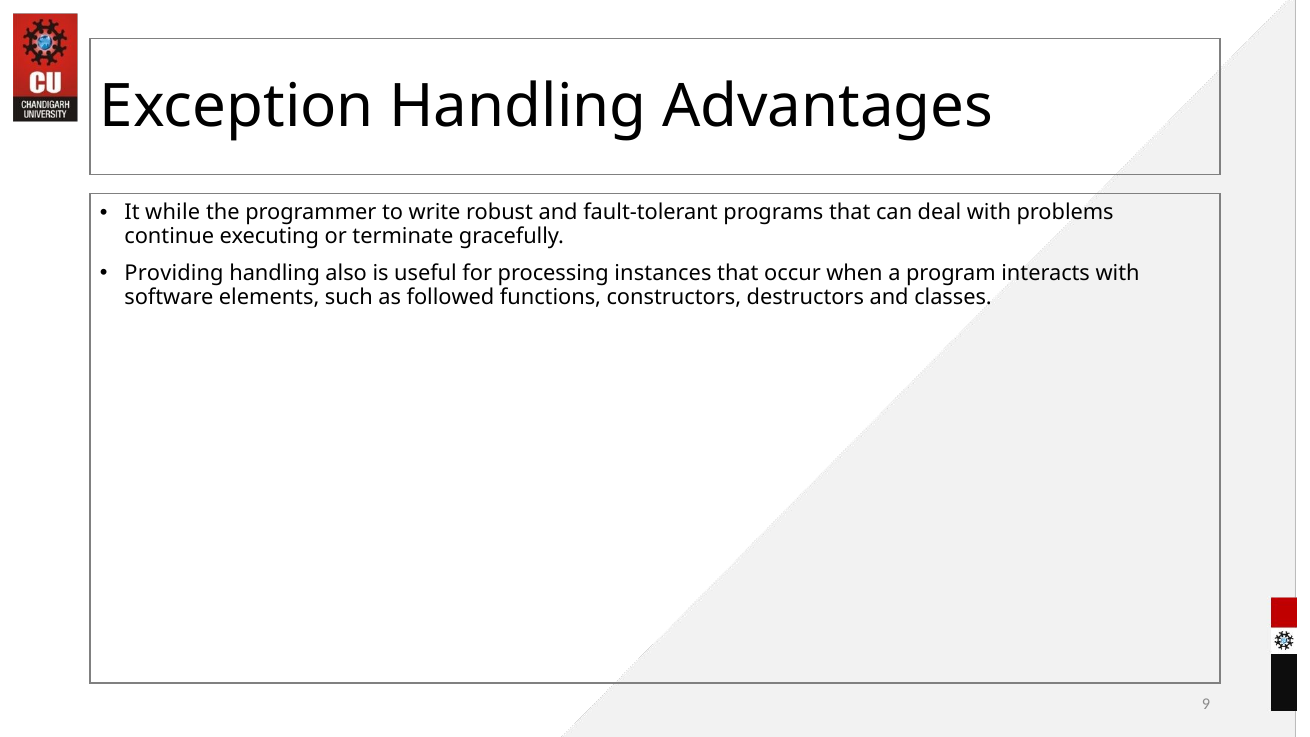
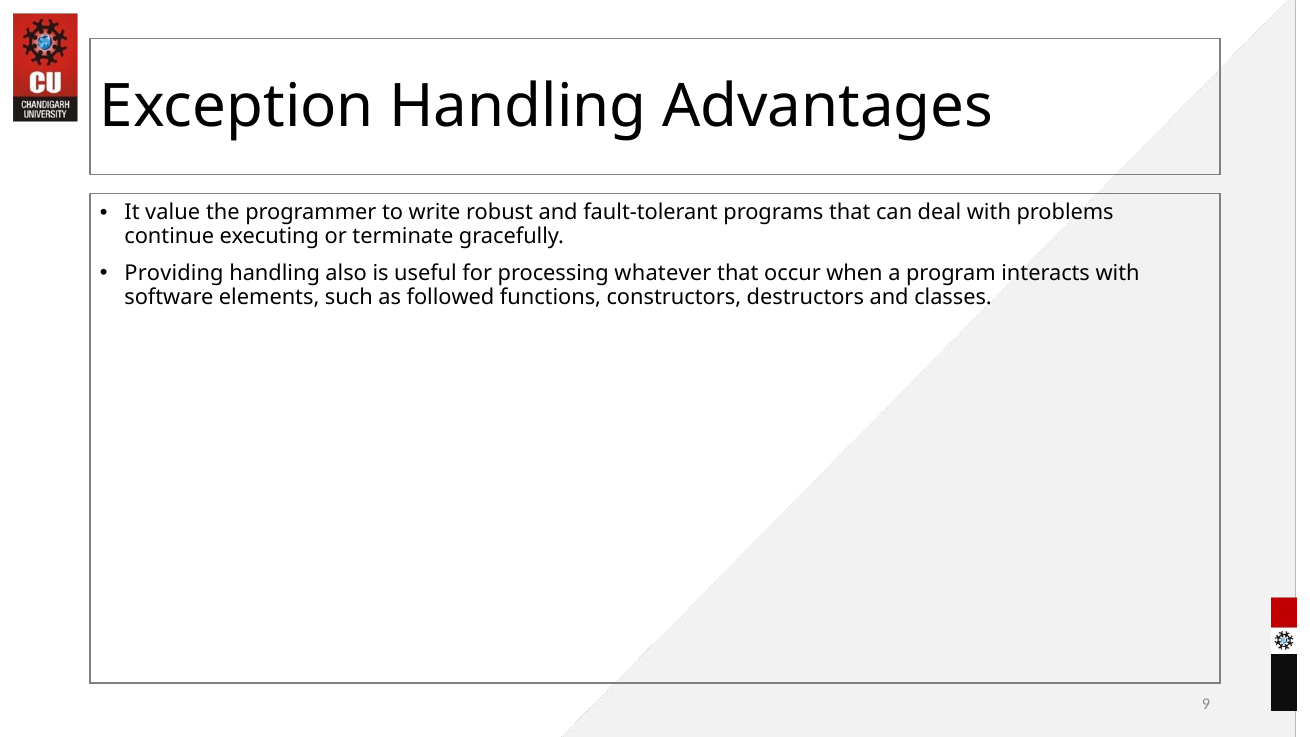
while: while -> value (173, 213)
instances: instances -> whatever (663, 273)
